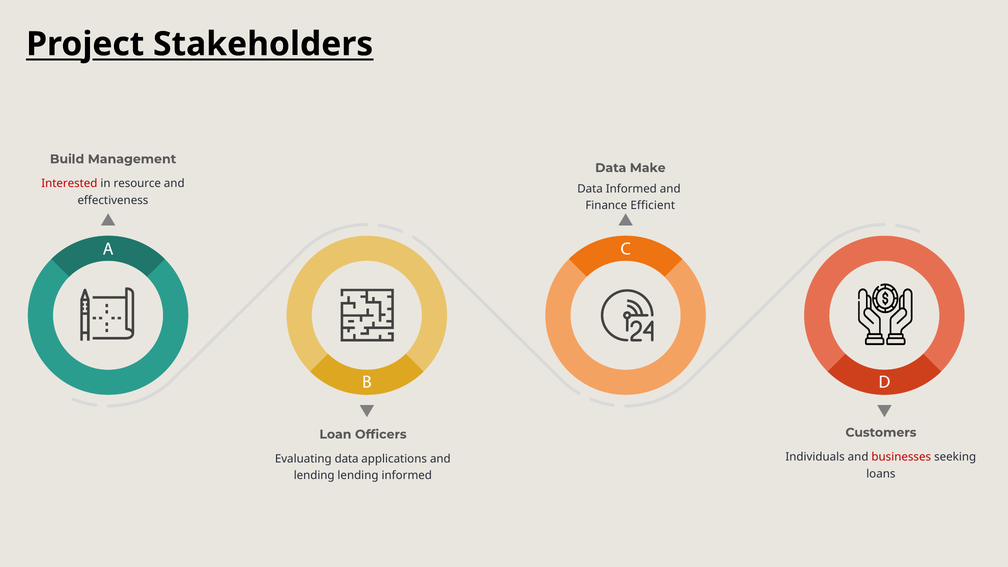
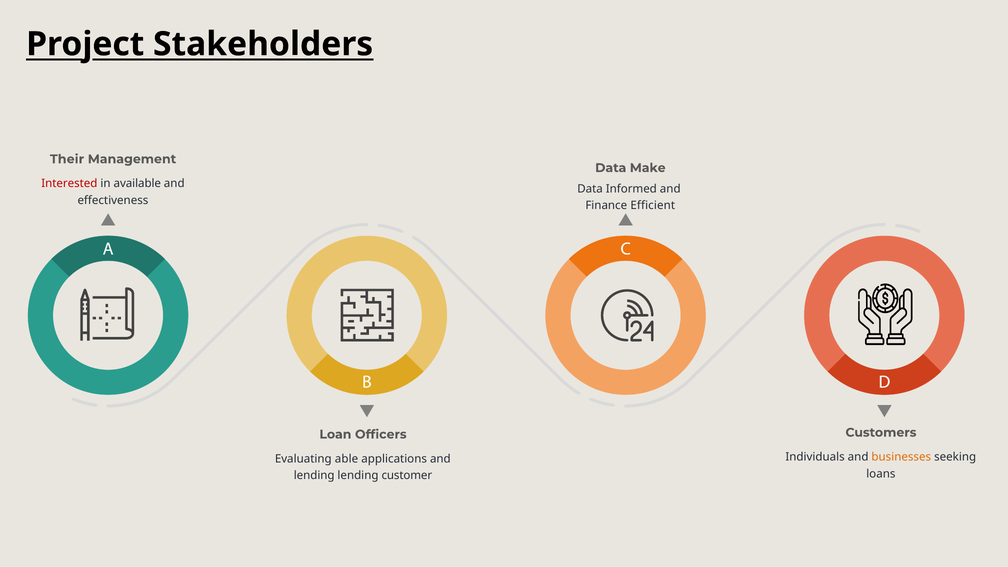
Build: Build -> Their (67, 159)
resource: resource -> available (137, 184)
businesses colour: red -> orange (901, 457)
Evaluating data: data -> able (347, 459)
lending informed: informed -> customer (407, 476)
